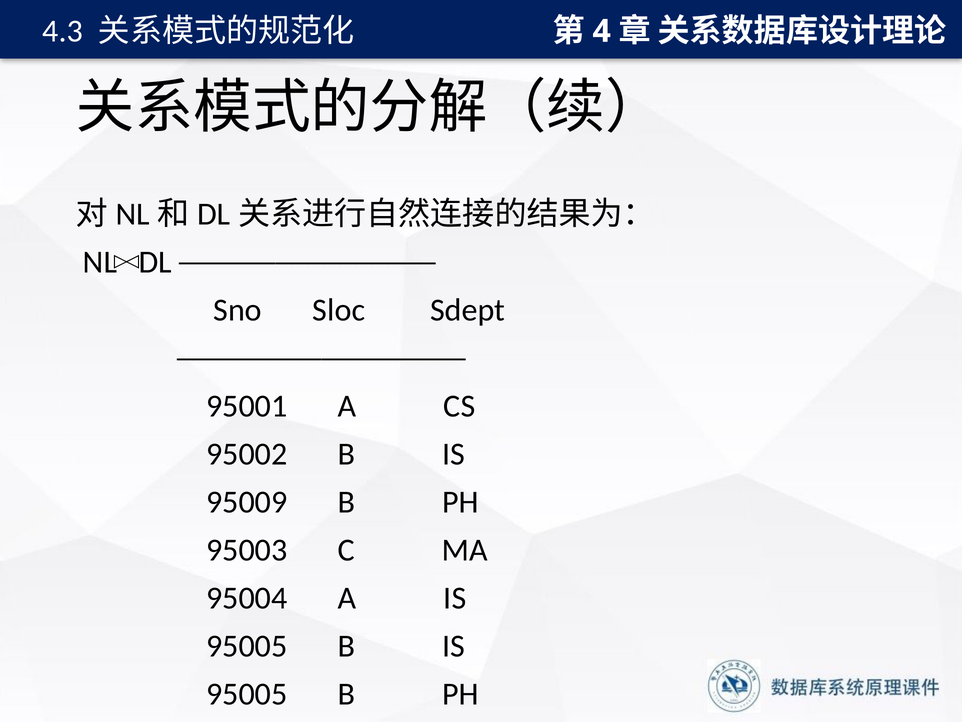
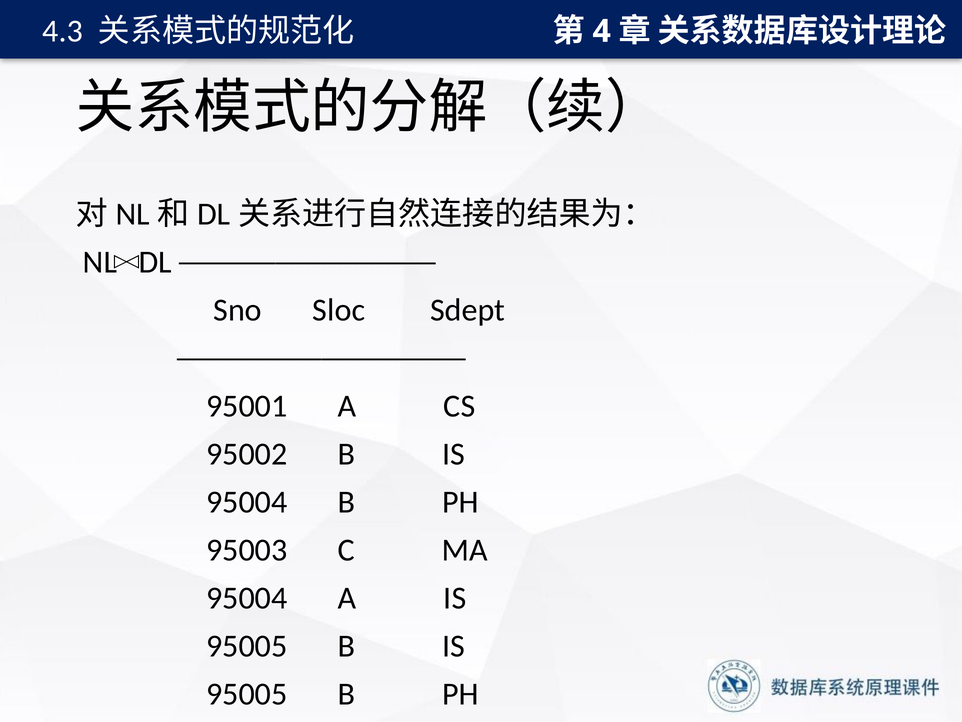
95009: 95009 -> 95004 (247, 502)
